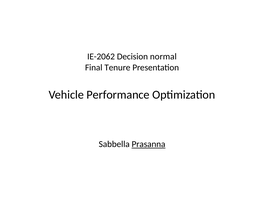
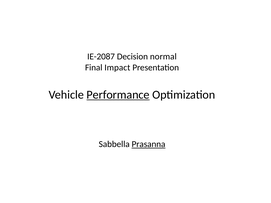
IE-2062: IE-2062 -> IE-2087 (101, 57)
Tenure: Tenure -> Impact (117, 68)
Performance underline: none -> present (118, 95)
